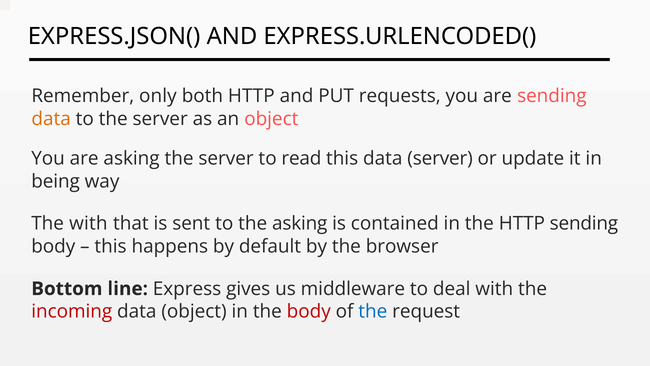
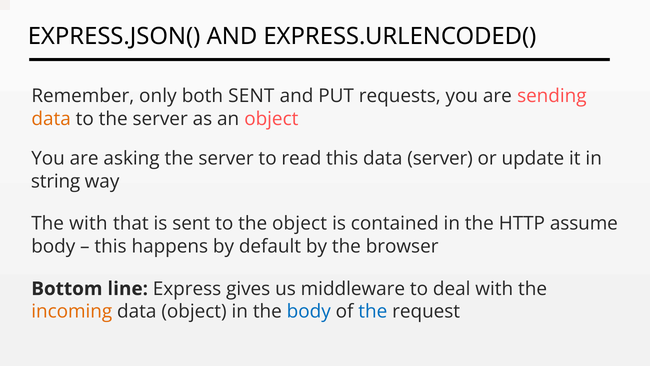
both HTTP: HTTP -> SENT (251, 96)
being: being -> string (56, 181)
the asking: asking -> object (300, 223)
HTTP sending: sending -> assume (584, 223)
incoming colour: red -> orange (72, 311)
body colour: red -> blue (309, 311)
